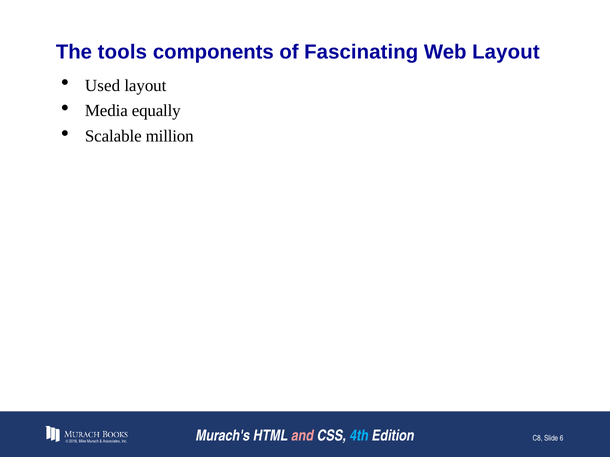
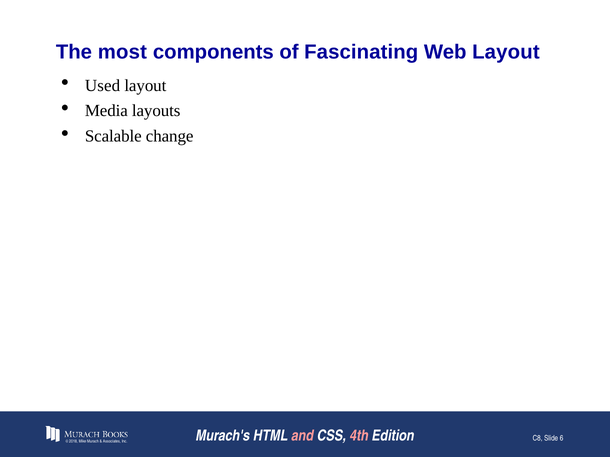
tools: tools -> most (122, 52)
equally: equally -> layouts (156, 111)
million: million -> change (170, 136)
4th colour: light blue -> pink (359, 436)
